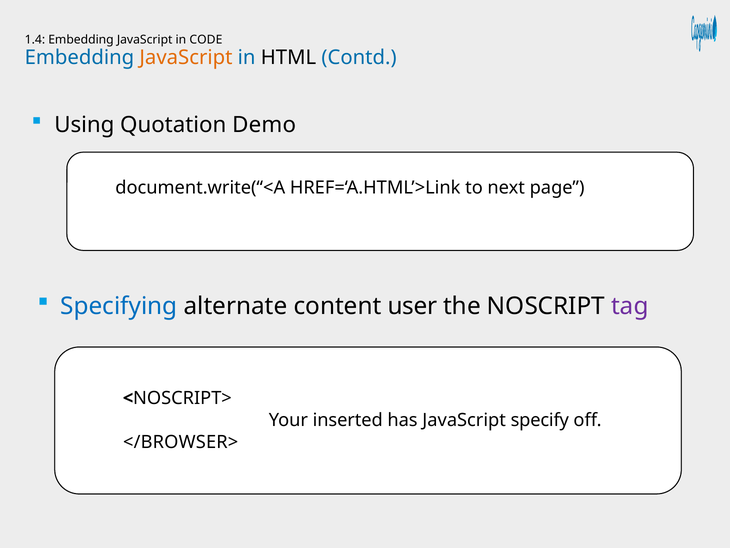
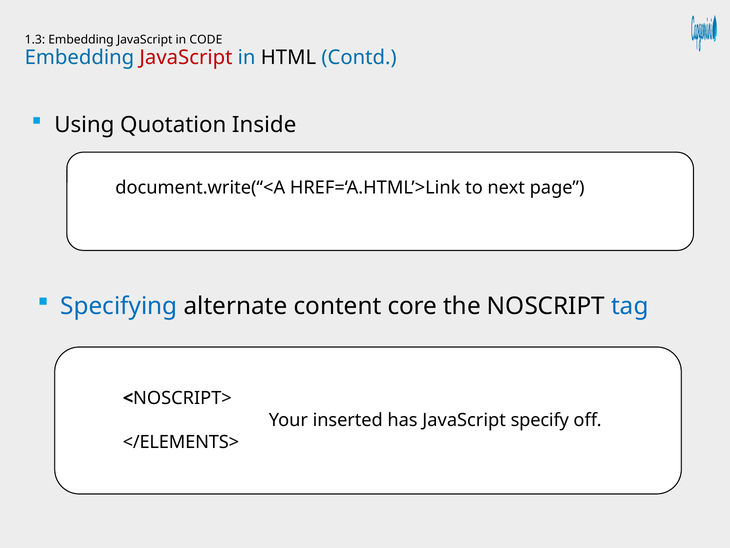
1.4: 1.4 -> 1.3 (35, 40)
JavaScript colour: orange -> red (186, 57)
Demo: Demo -> Inside (264, 125)
user: user -> core (412, 306)
tag colour: purple -> blue (630, 306)
</BROWSER>: </BROWSER> -> </ELEMENTS> (181, 442)
